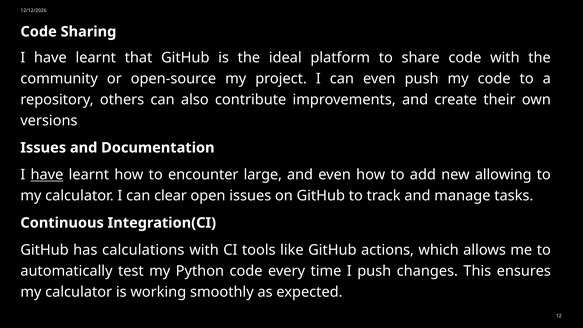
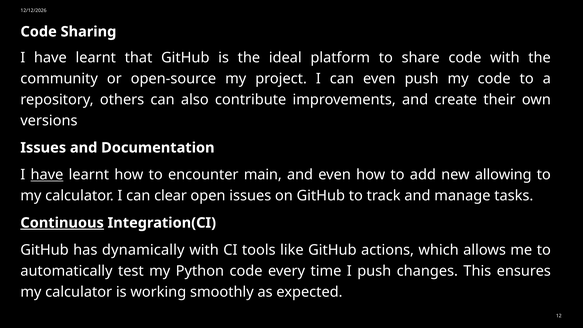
large: large -> main (263, 175)
Continuous underline: none -> present (62, 223)
calculations: calculations -> dynamically (143, 250)
